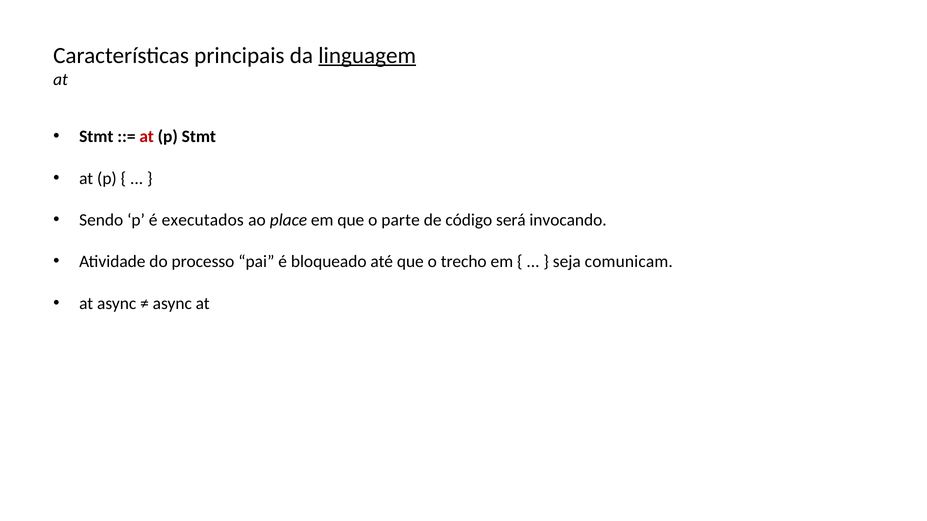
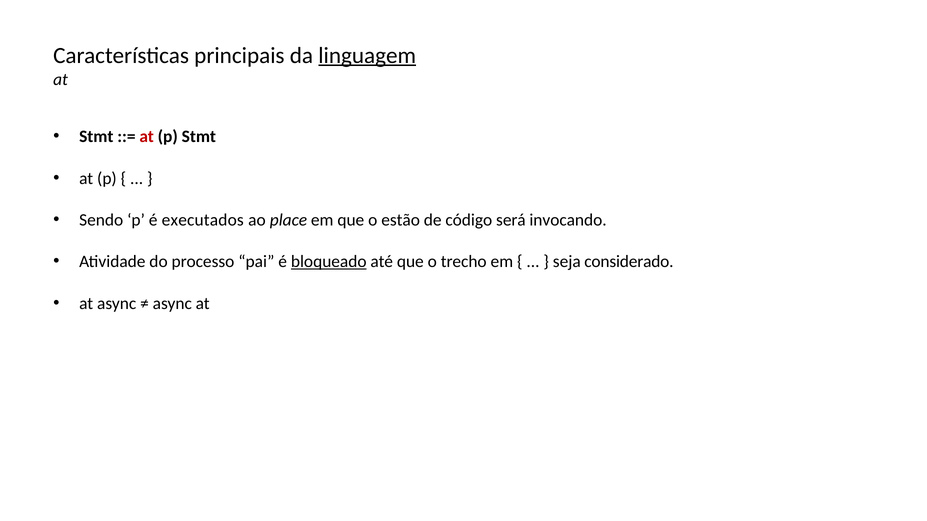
parte: parte -> estão (401, 220)
bloqueado underline: none -> present (329, 262)
comunicam: comunicam -> considerado (629, 262)
